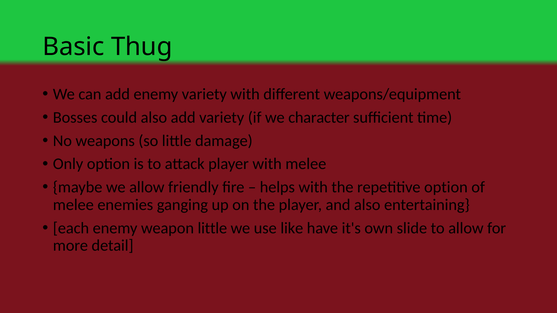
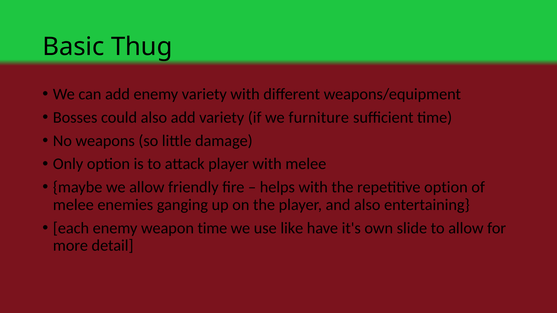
character: character -> furniture (319, 117)
weapon little: little -> time (212, 228)
